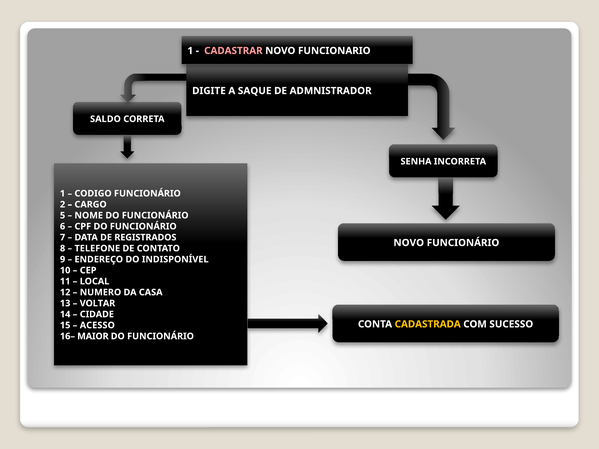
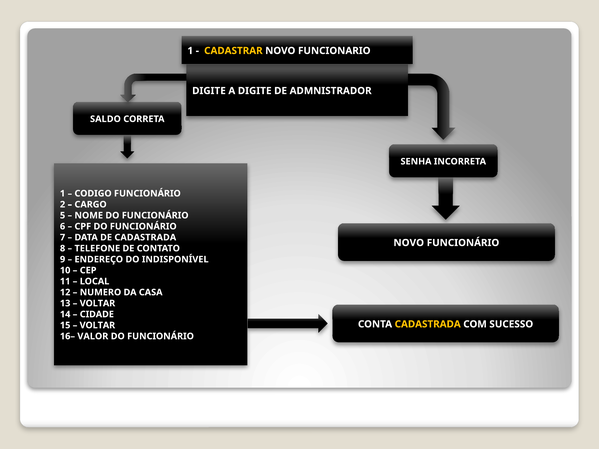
CADASTRAR colour: pink -> yellow (233, 51)
A SAQUE: SAQUE -> DIGITE (255, 91)
DE REGISTRADOS: REGISTRADOS -> CADASTRADA (145, 238)
ACESSO: ACESSO -> VOLTAR (97, 325)
MAIOR: MAIOR -> VALOR (93, 336)
